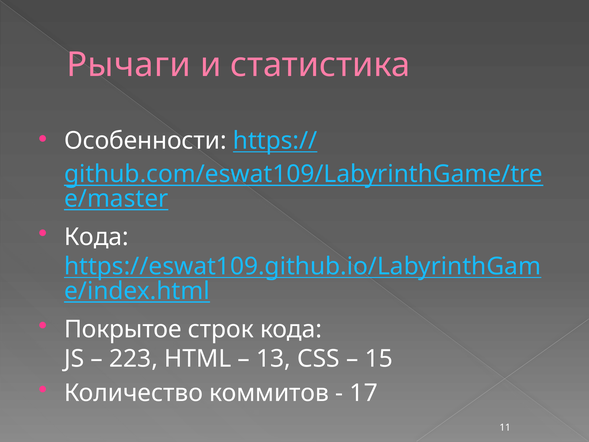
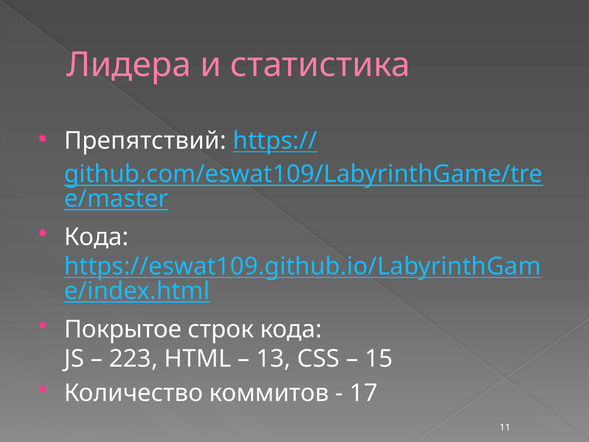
Рычаги: Рычаги -> Лидера (129, 65)
Особенности: Особенности -> Препятствий (145, 141)
